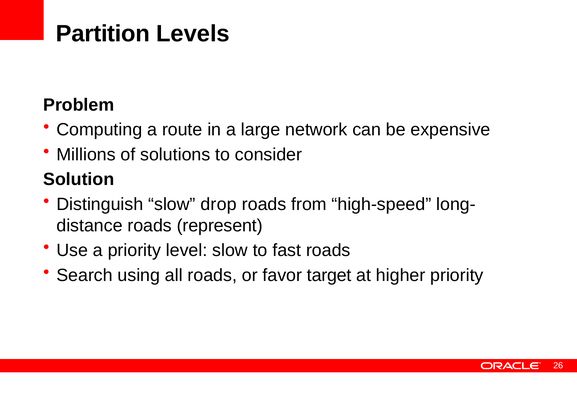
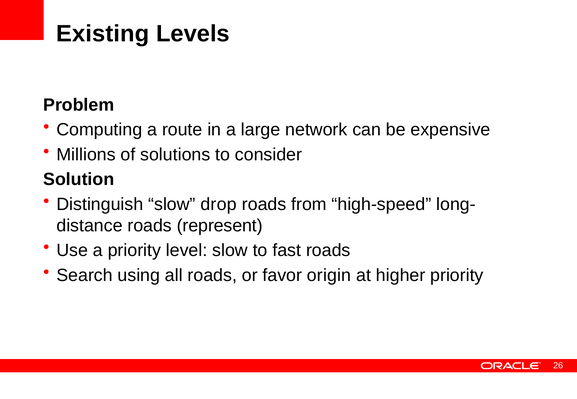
Partition: Partition -> Existing (103, 34)
target: target -> origin (329, 275)
